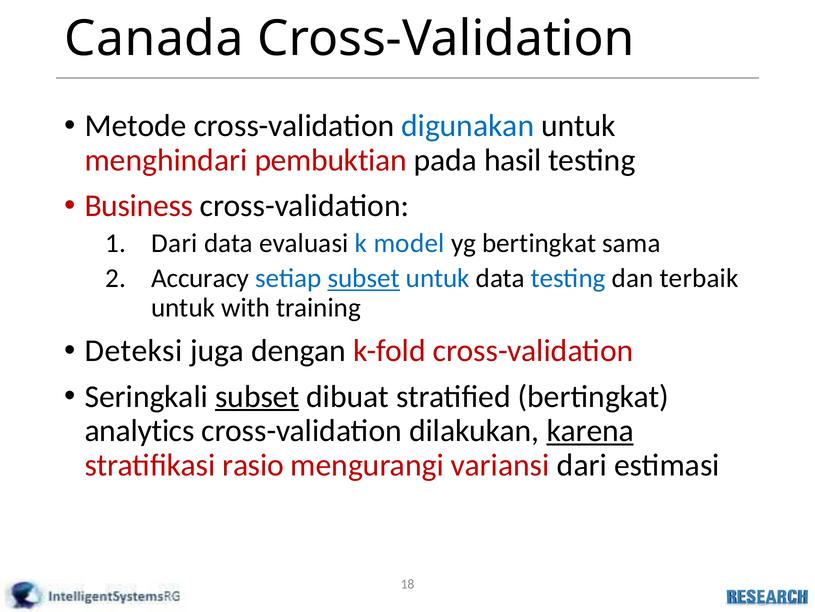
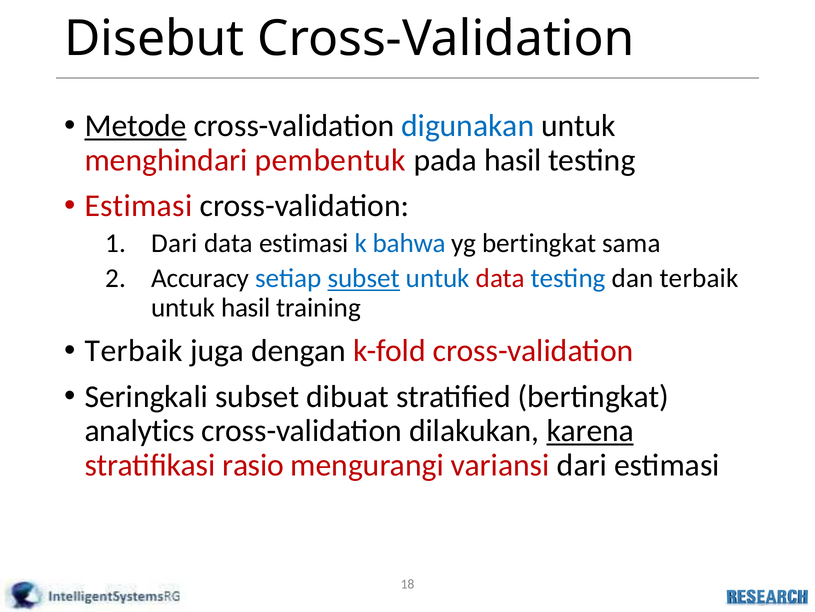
Canada: Canada -> Disebut (154, 39)
Metode underline: none -> present (136, 126)
pembuktian: pembuktian -> pembentuk (330, 160)
Business: Business -> Estimasi (138, 206)
data evaluasi: evaluasi -> estimasi (304, 243)
model: model -> bahwa (409, 243)
data colour: black -> red (500, 278)
untuk with: with -> hasil (246, 307)
Deteksi: Deteksi -> Terbaik (134, 350)
subset underline: present -> none (257, 396)
